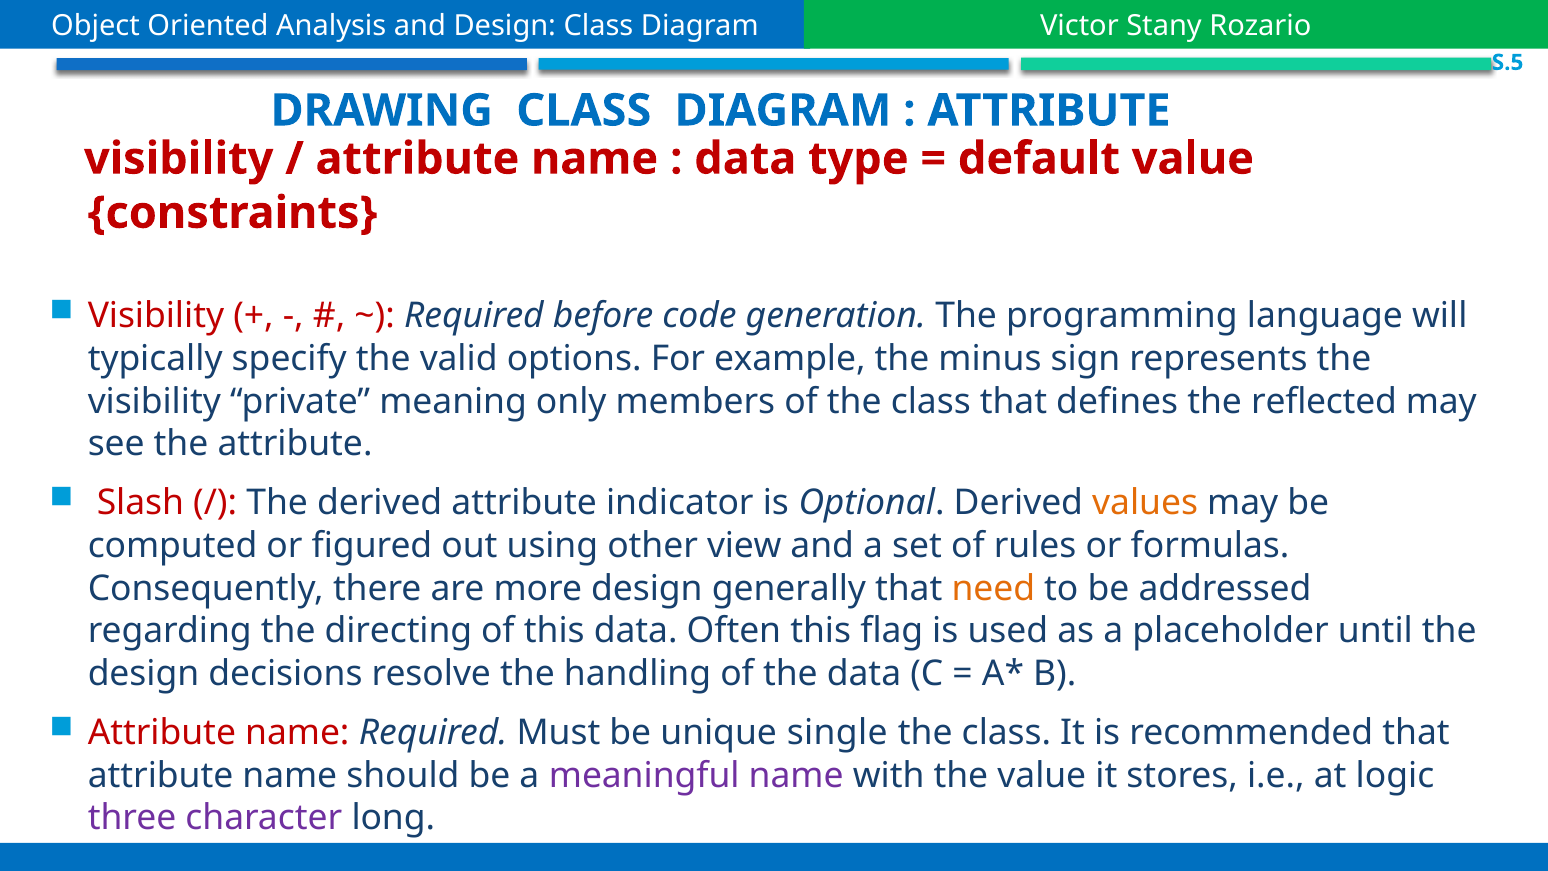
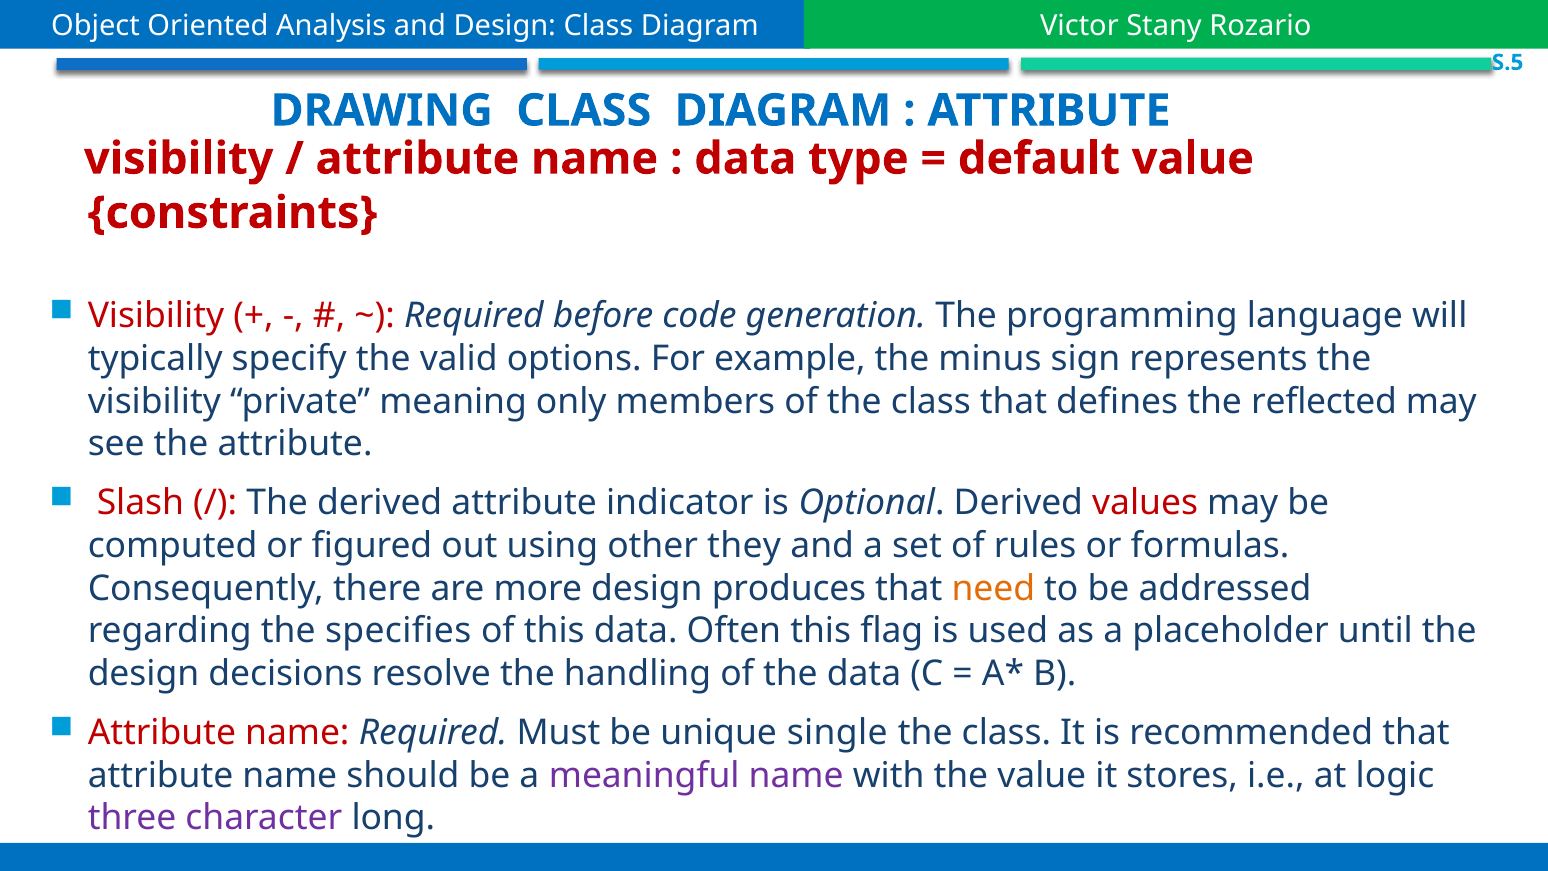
values colour: orange -> red (1145, 503)
view: view -> they (744, 546)
generally: generally -> produces (789, 588)
directing: directing -> specifies (398, 631)
